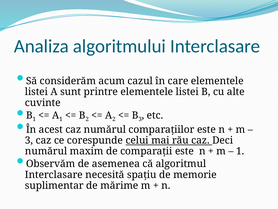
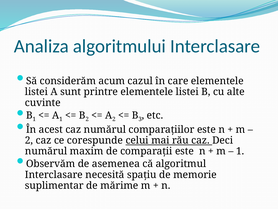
3: 3 -> 2 (29, 140)
